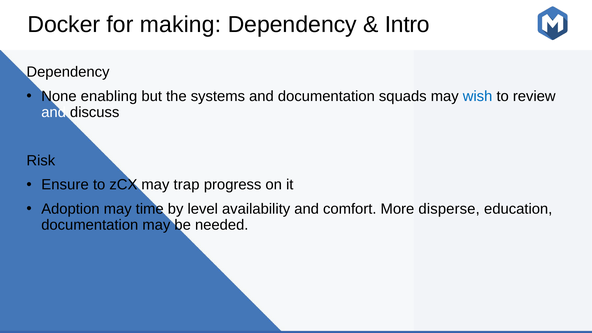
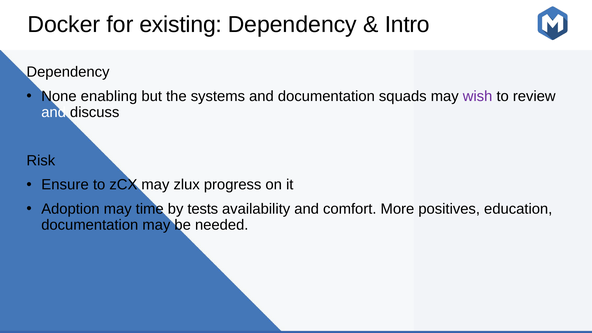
making: making -> existing (181, 25)
wish colour: blue -> purple (478, 96)
trap: trap -> zlux (187, 185)
level: level -> tests (203, 209)
disperse: disperse -> positives (449, 209)
